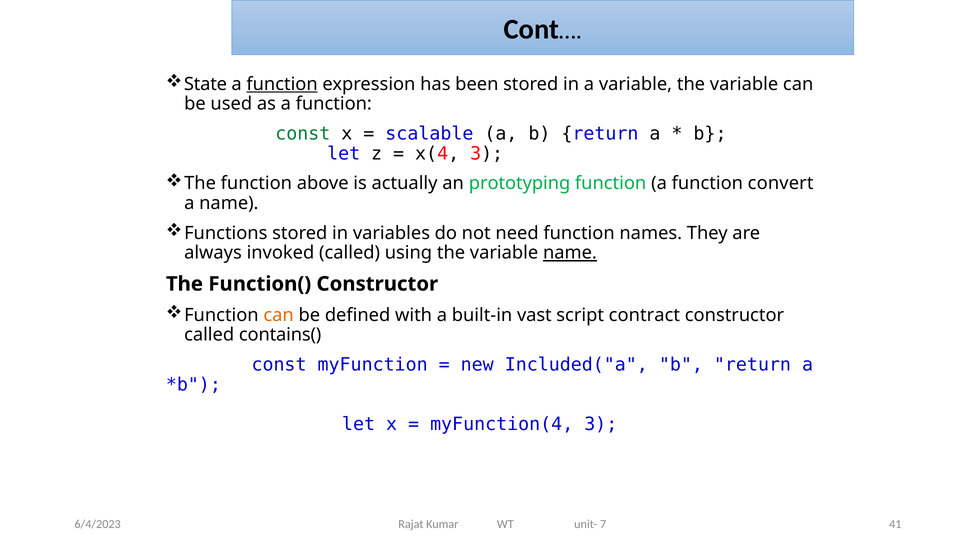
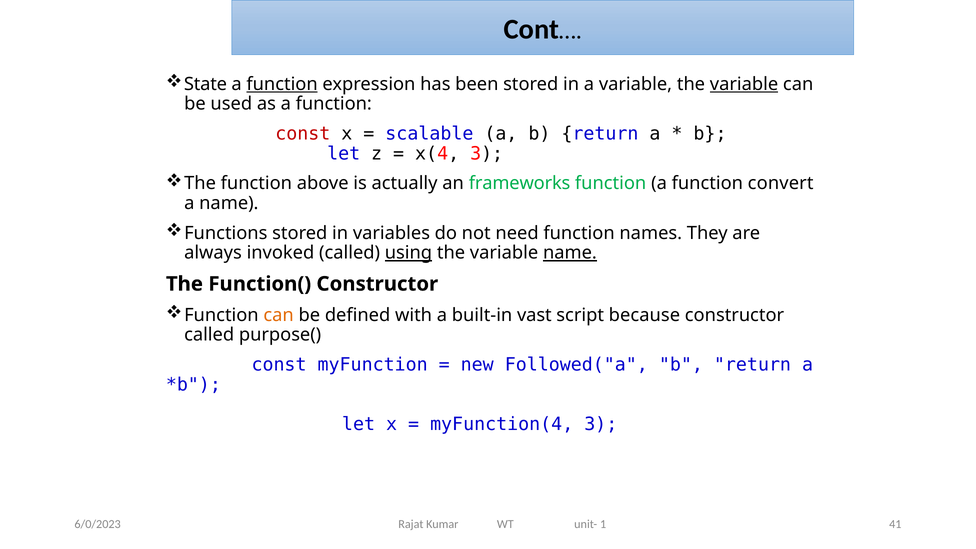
variable underline: none -> present (744, 84)
const colour: green -> red (303, 134)
prototyping: prototyping -> frameworks (520, 183)
using underline: none -> present (408, 253)
contract: contract -> because (644, 315)
contains(: contains( -> purpose( (280, 335)
Included("a: Included("a -> Followed("a (576, 365)
6/4/2023: 6/4/2023 -> 6/0/2023 (98, 524)
7: 7 -> 1 (603, 524)
